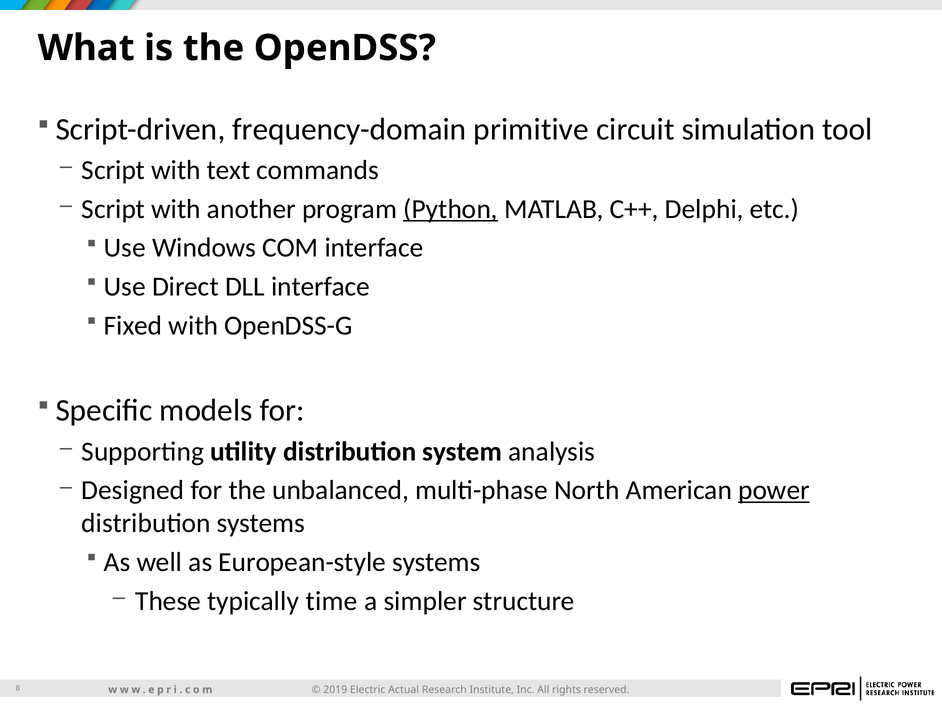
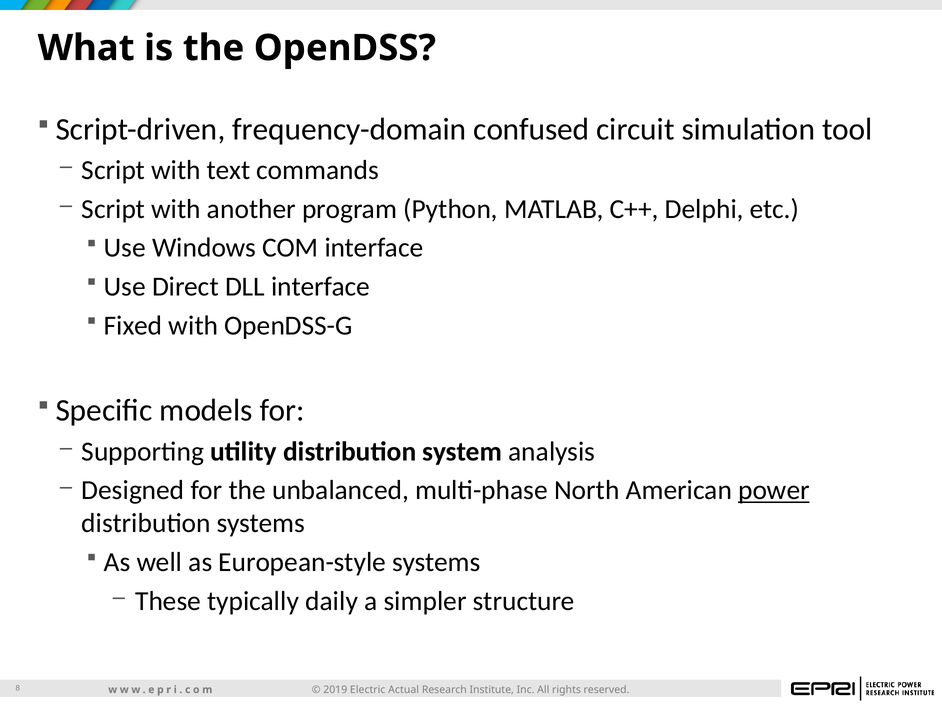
primitive: primitive -> confused (531, 129)
Python underline: present -> none (451, 209)
time: time -> daily (332, 601)
